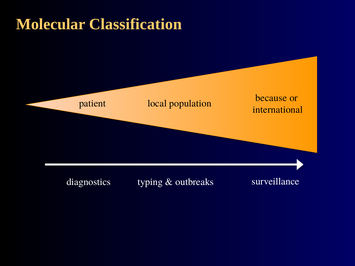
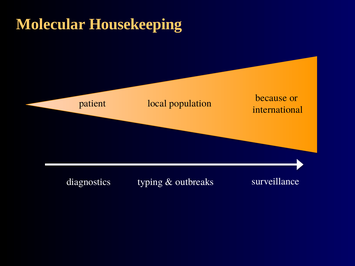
Classification: Classification -> Housekeeping (136, 24)
